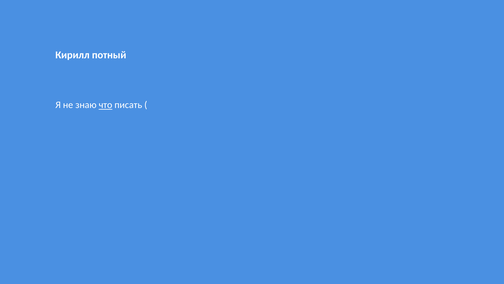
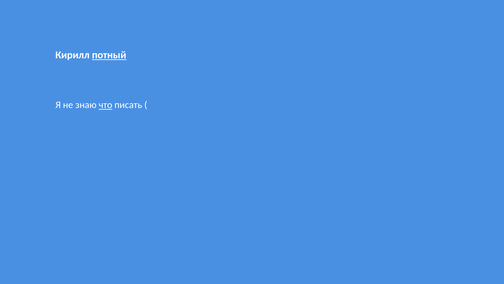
потный underline: none -> present (109, 55)
